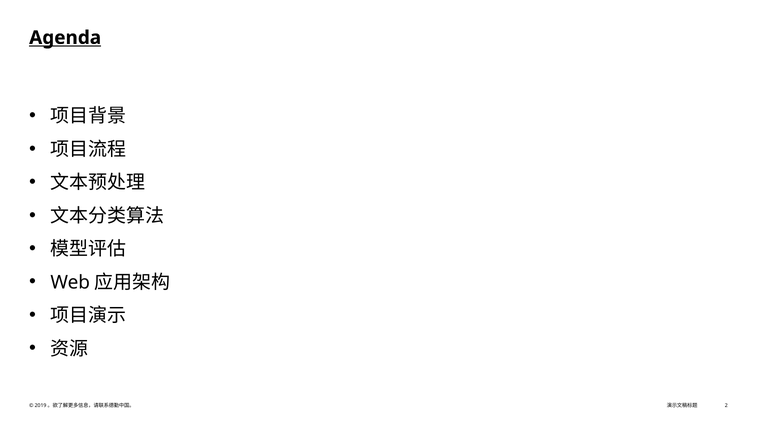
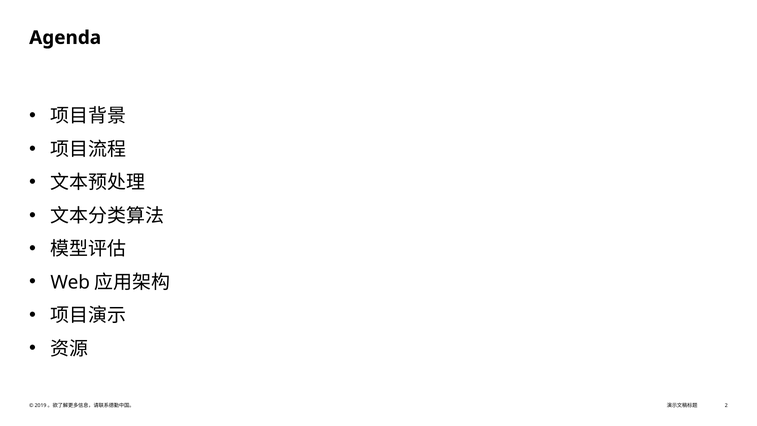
Agenda underline: present -> none (65, 38)
